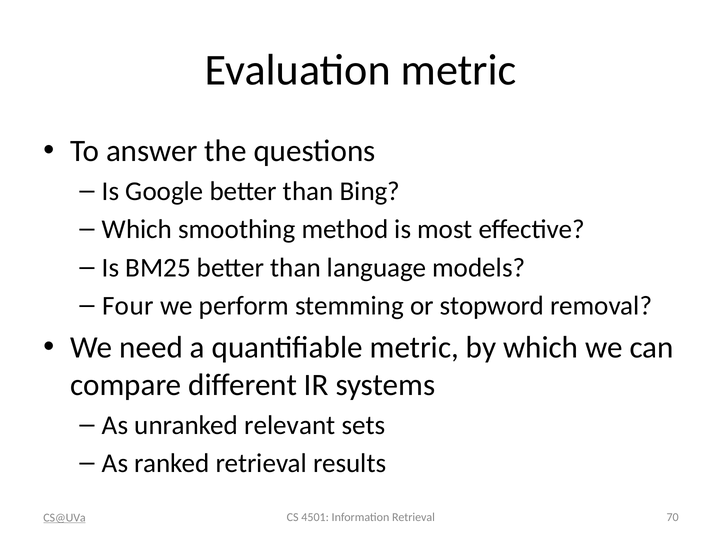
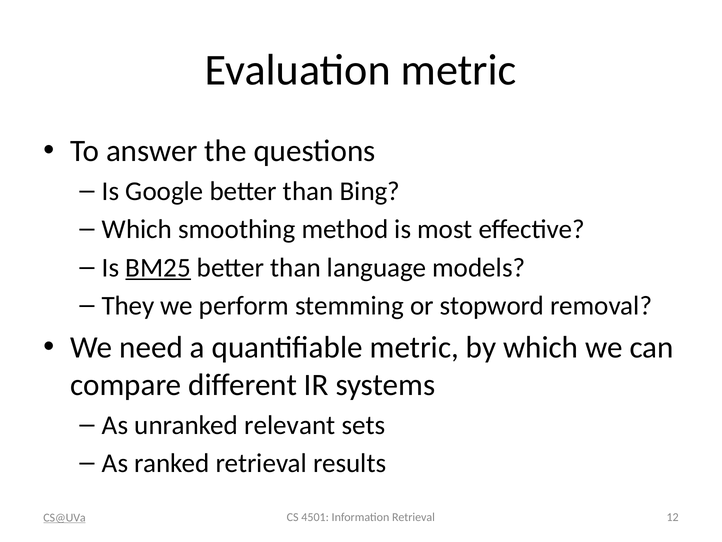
BM25 underline: none -> present (158, 267)
Four: Four -> They (128, 306)
70: 70 -> 12 (673, 517)
